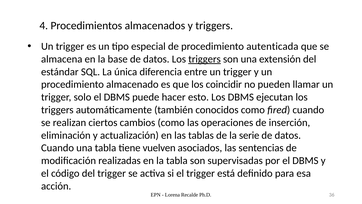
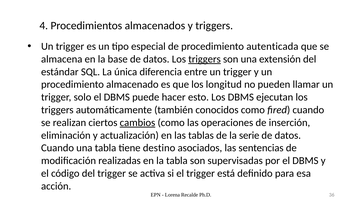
coincidir: coincidir -> longitud (224, 84)
cambios underline: none -> present (137, 122)
vuelven: vuelven -> destino (159, 148)
